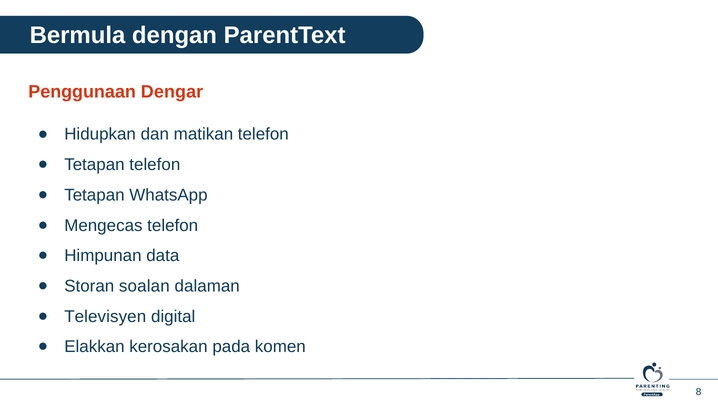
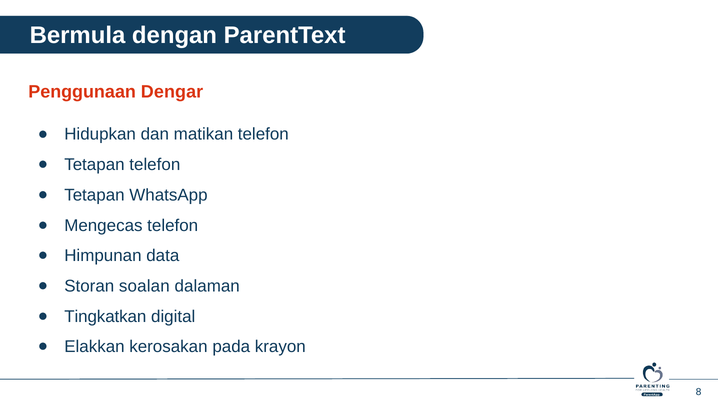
Televisyen: Televisyen -> Tingkatkan (105, 316)
komen: komen -> krayon (280, 347)
